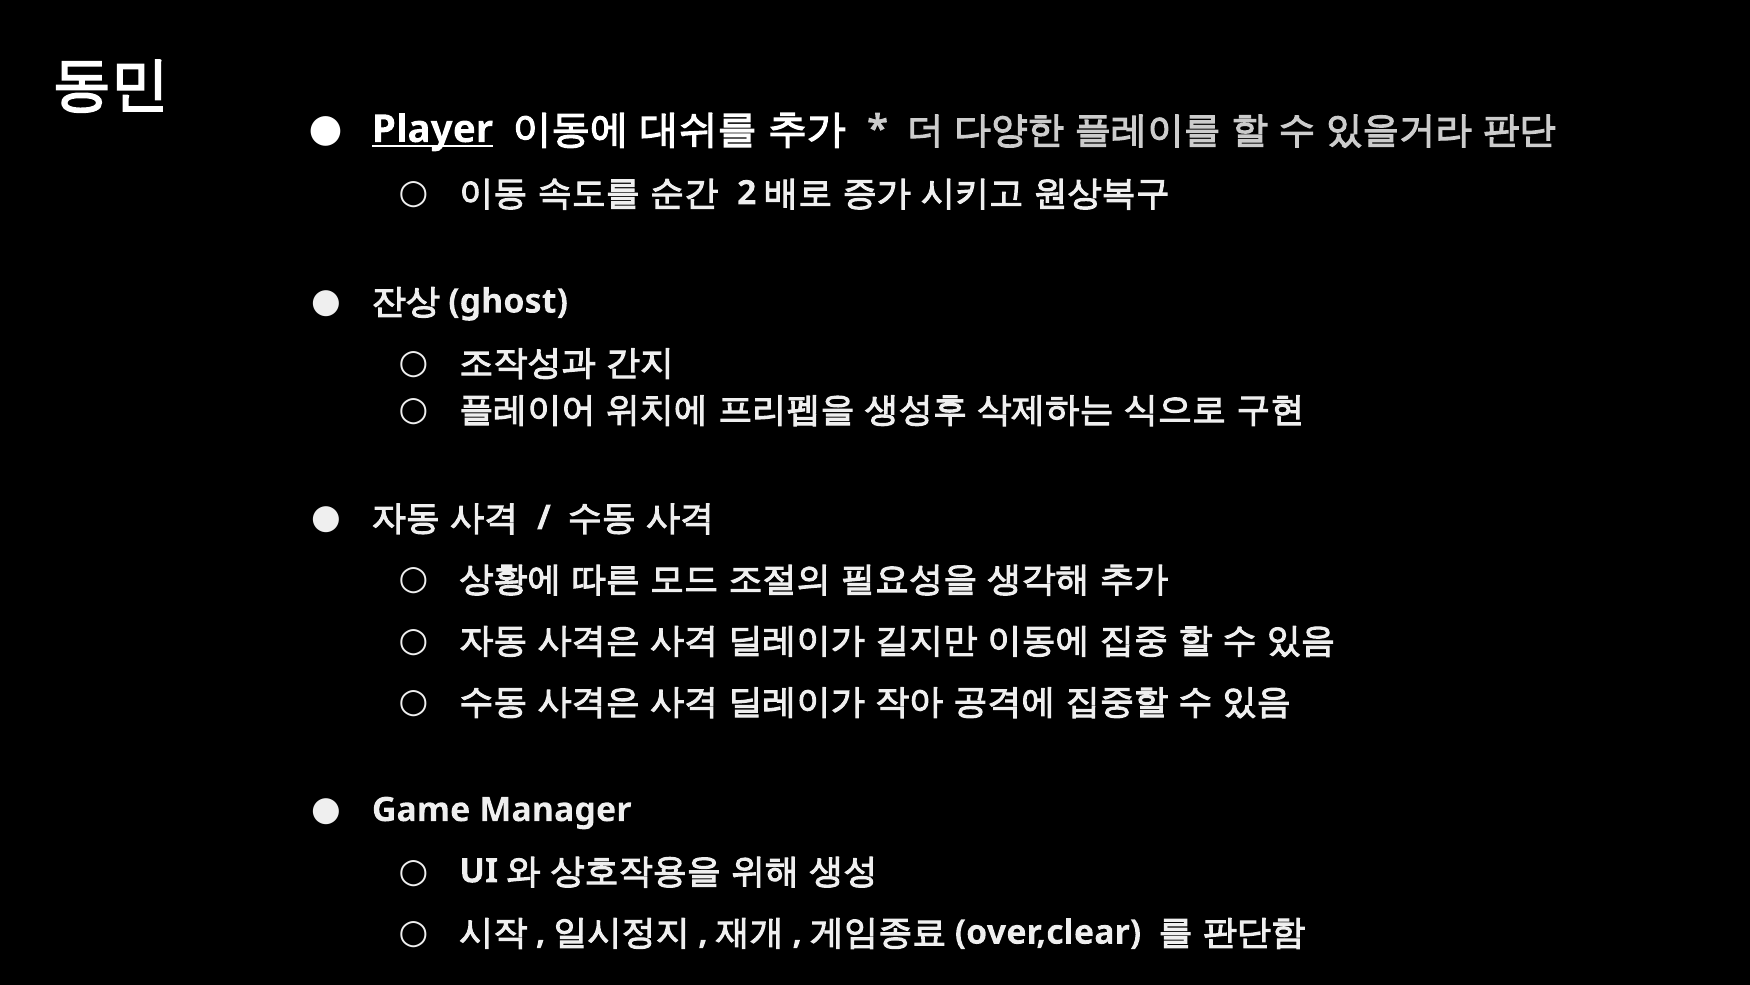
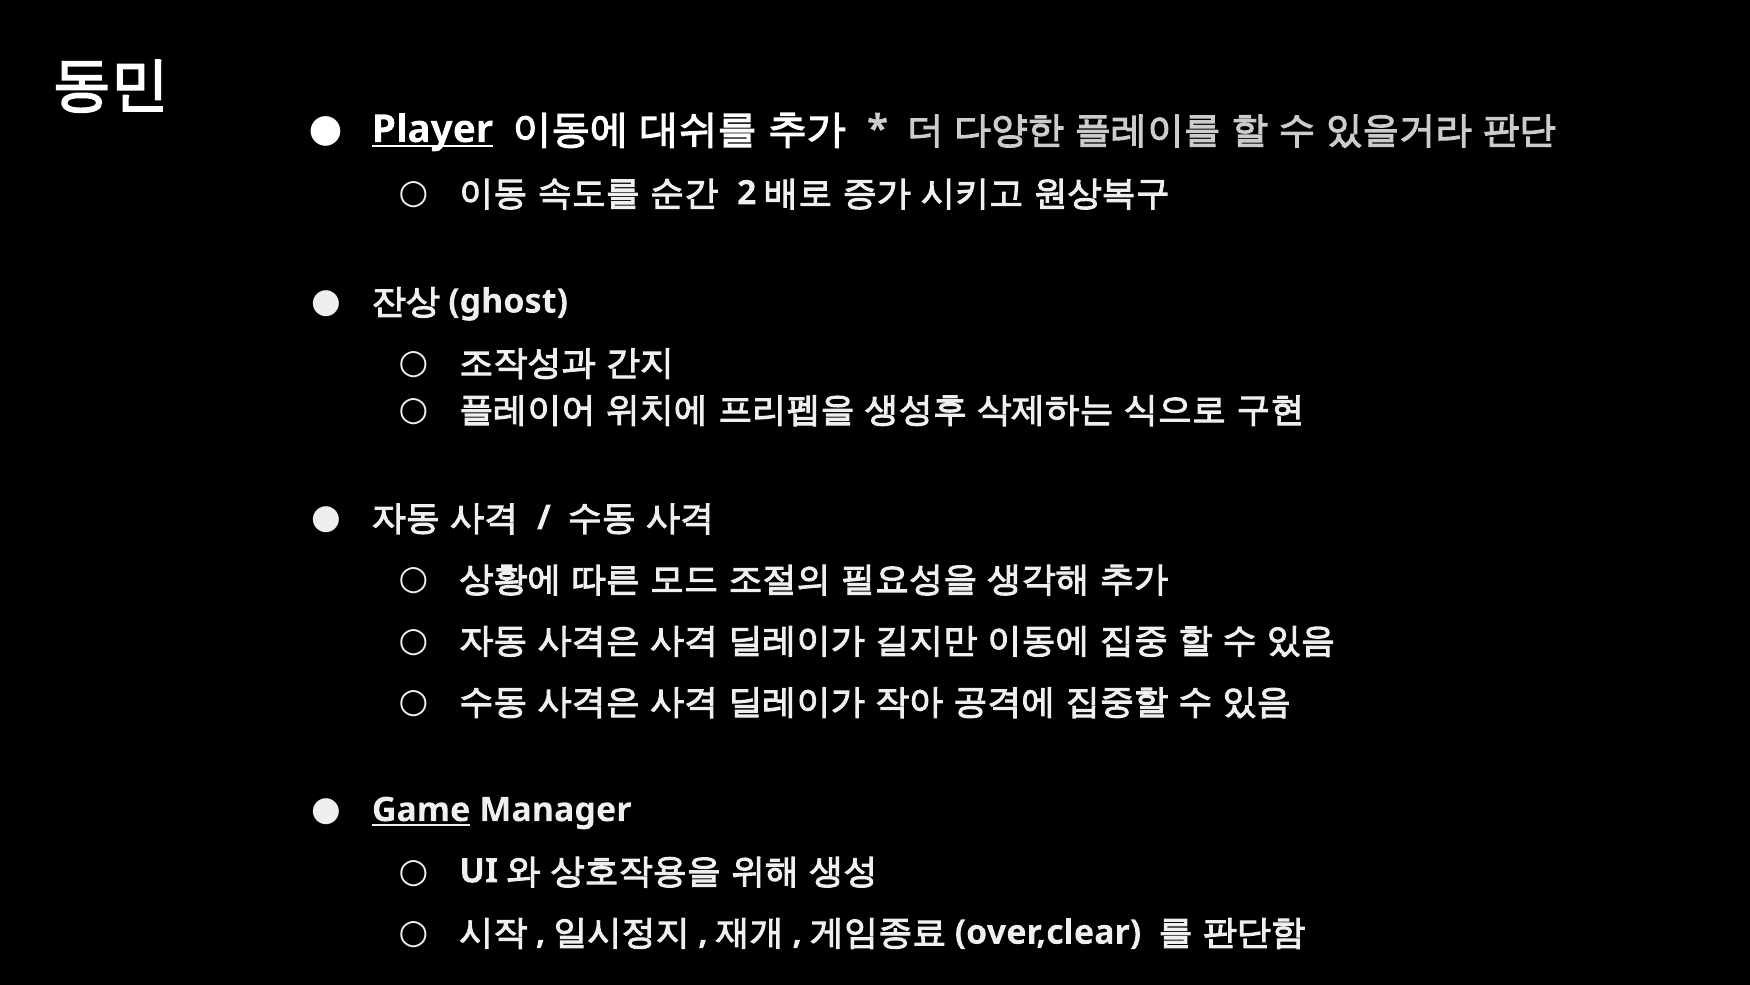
Game underline: none -> present (421, 809)
